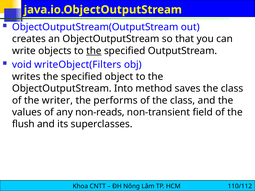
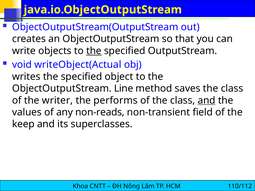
writeObject(Filters: writeObject(Filters -> writeObject(Actual (78, 65)
Into: Into -> Line (124, 89)
and underline: none -> present (207, 100)
flush: flush -> keep (23, 124)
